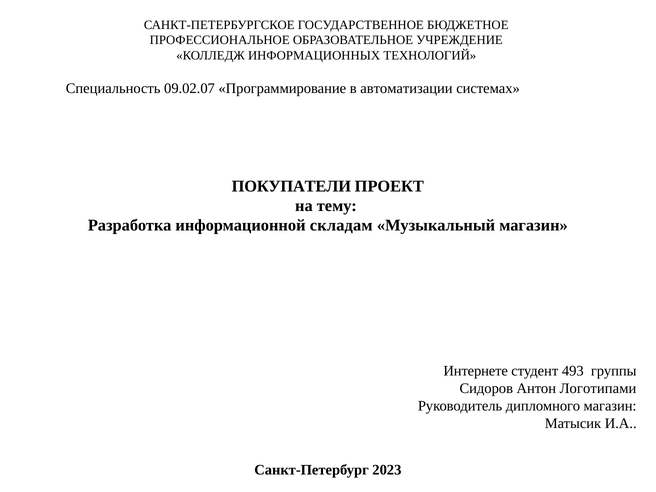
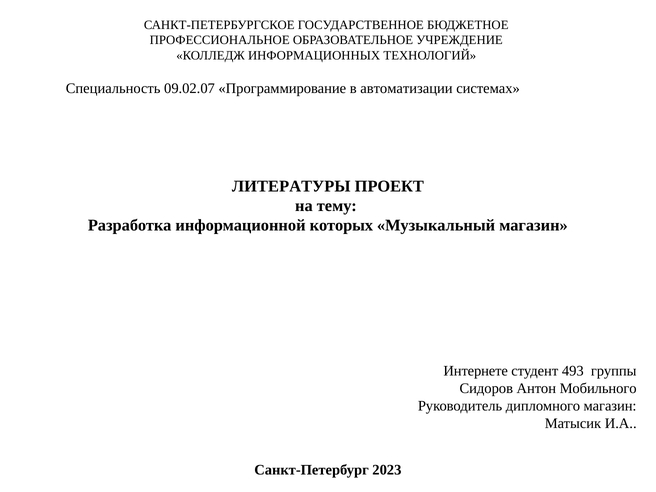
ПОКУПАТЕЛИ: ПОКУПАТЕЛИ -> ЛИТЕРАТУРЫ (291, 186)
складам: складам -> которых (341, 225)
Логотипами: Логотипами -> Мобильного (598, 389)
